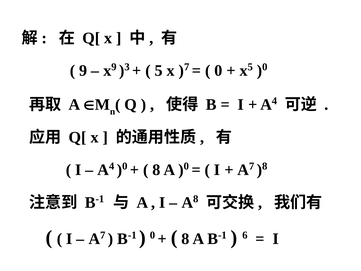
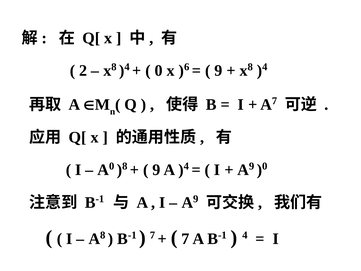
9: 9 -> 2 (83, 71)
9: 9 -> 8 (114, 67)
3: 3 -> 4 (127, 67)
5: 5 -> 0 (159, 71)
7: 7 -> 6 (187, 67)
0: 0 -> 9 (218, 71)
5: 5 -> 8 (250, 67)
0: 0 -> 4 (265, 67)
4: 4 -> 7 (274, 101)
4: 4 -> 0 (112, 166)
0: 0 -> 8 (125, 166)
8: 8 -> 9 (156, 170)
0: 0 -> 4 (186, 166)
7: 7 -> 9 (252, 166)
8: 8 -> 0 (265, 166)
8: 8 -> 9 (196, 199)
7: 7 -> 8 (103, 235)
0: 0 -> 7 (152, 235)
8: 8 -> 7 (185, 238)
6: 6 -> 4 (245, 235)
